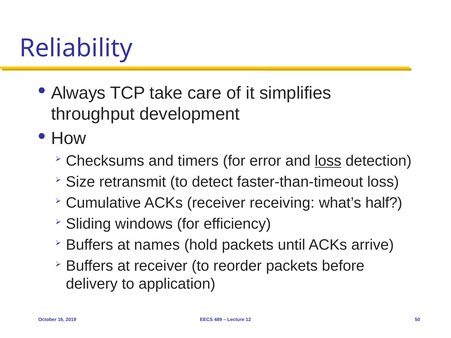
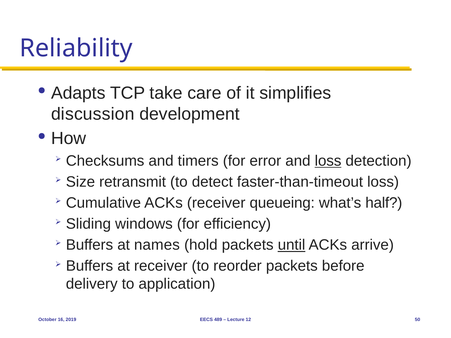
Always: Always -> Adapts (78, 93)
throughput: throughput -> discussion (93, 114)
receiving: receiving -> queueing (282, 203)
until underline: none -> present (292, 245)
